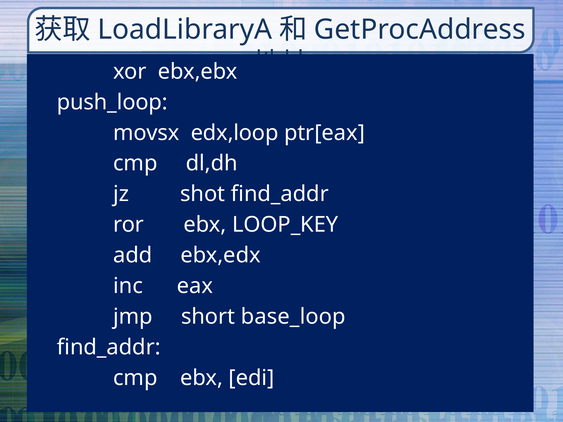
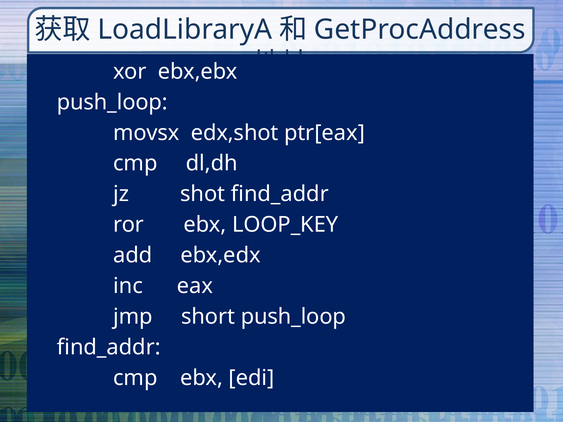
edx,loop: edx,loop -> edx,shot (235, 133)
short base_loop: base_loop -> push_loop (293, 317)
